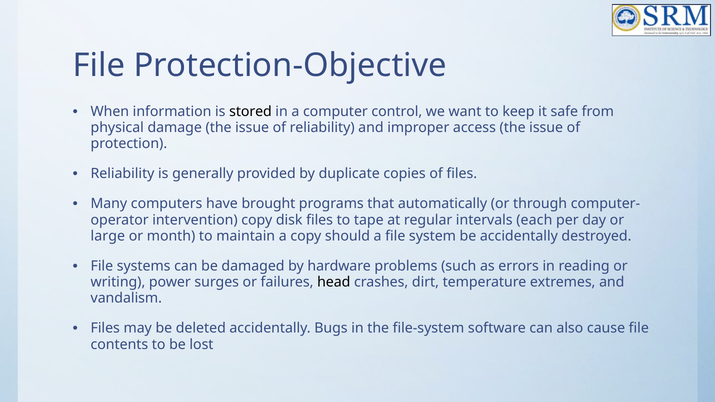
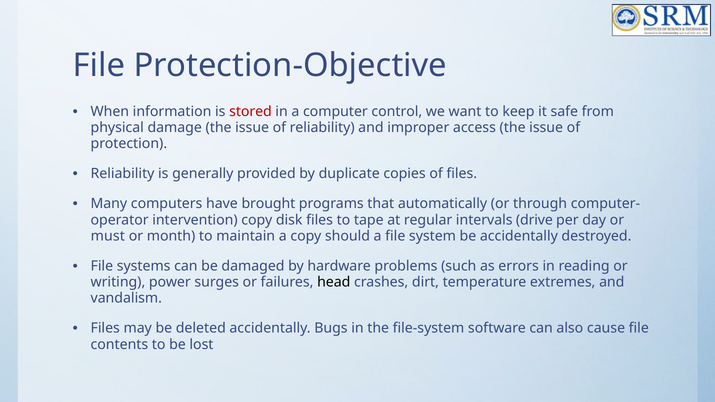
stored colour: black -> red (250, 112)
each: each -> drive (534, 220)
large: large -> must (108, 236)
